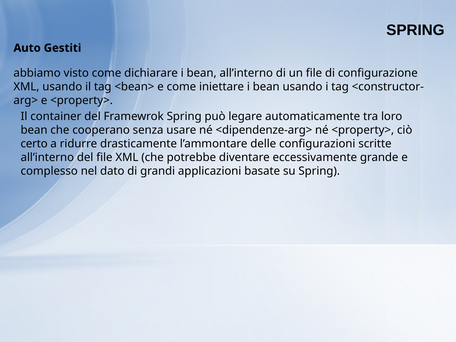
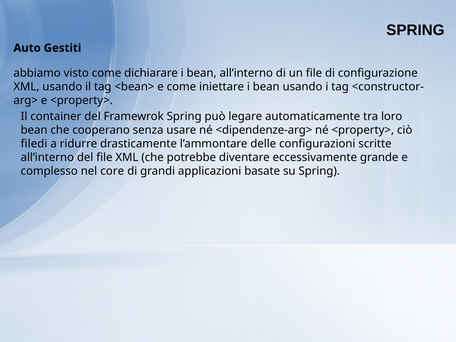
certo: certo -> filedi (34, 144)
dato: dato -> core (112, 171)
